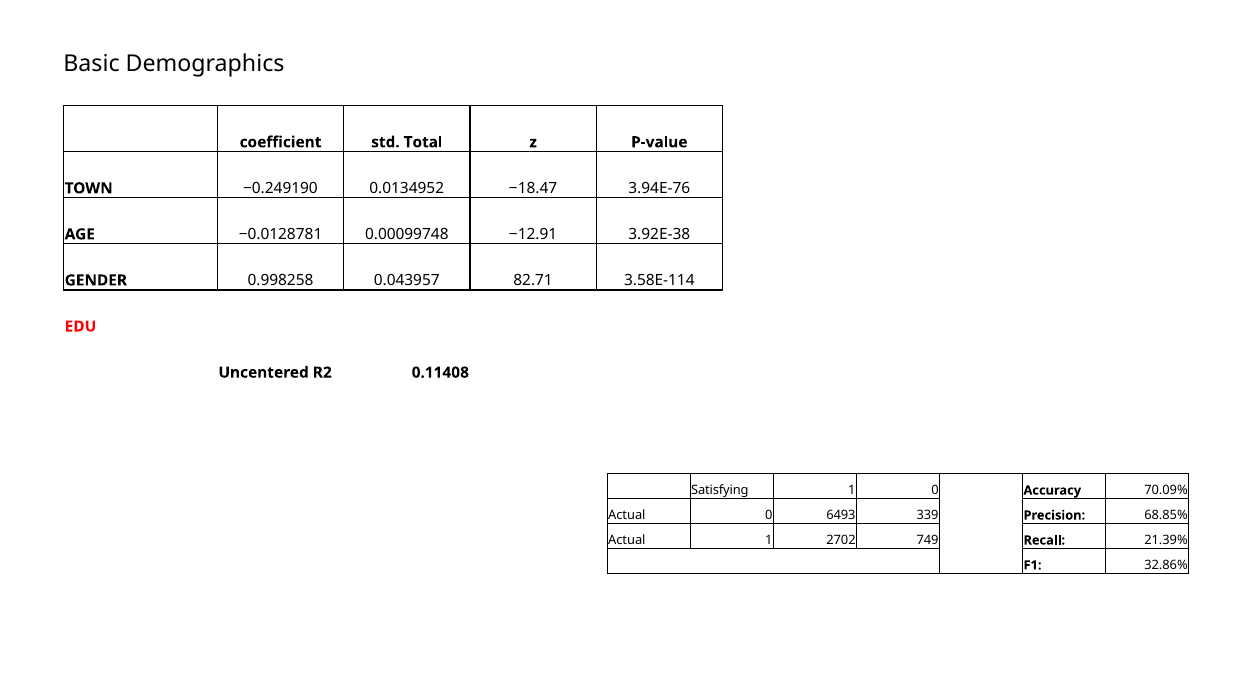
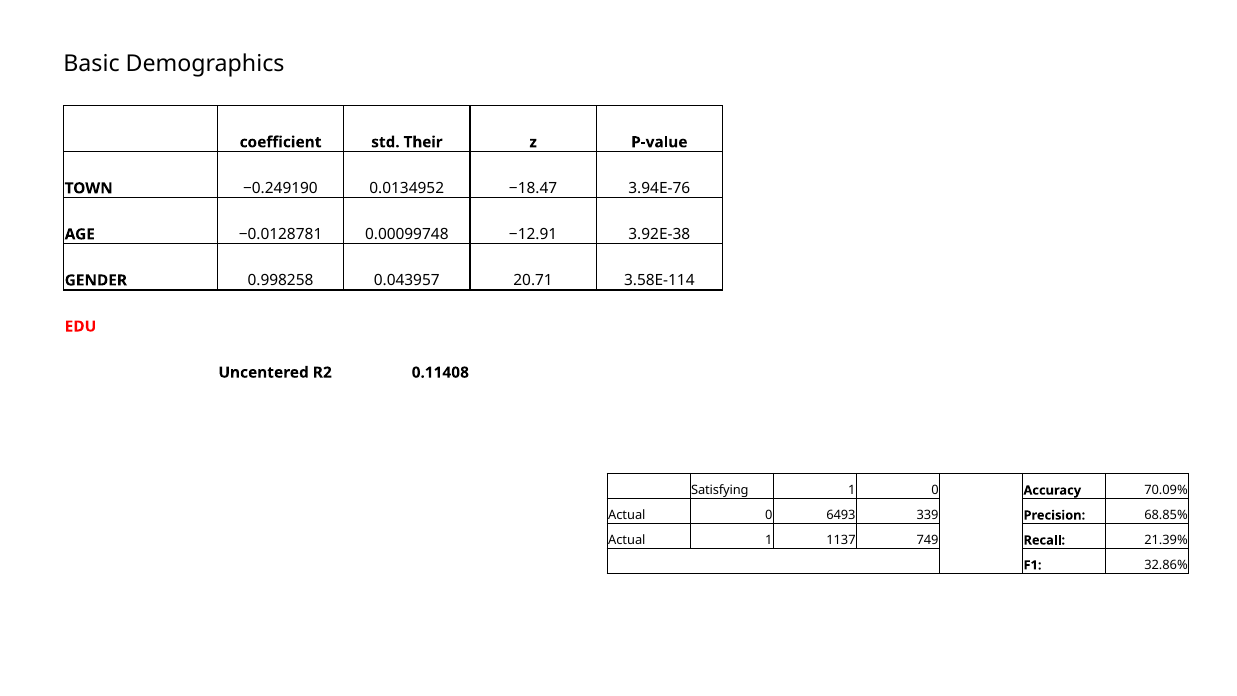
Total: Total -> Their (423, 142)
82.71: 82.71 -> 20.71 (533, 280)
2702: 2702 -> 1137 (841, 540)
